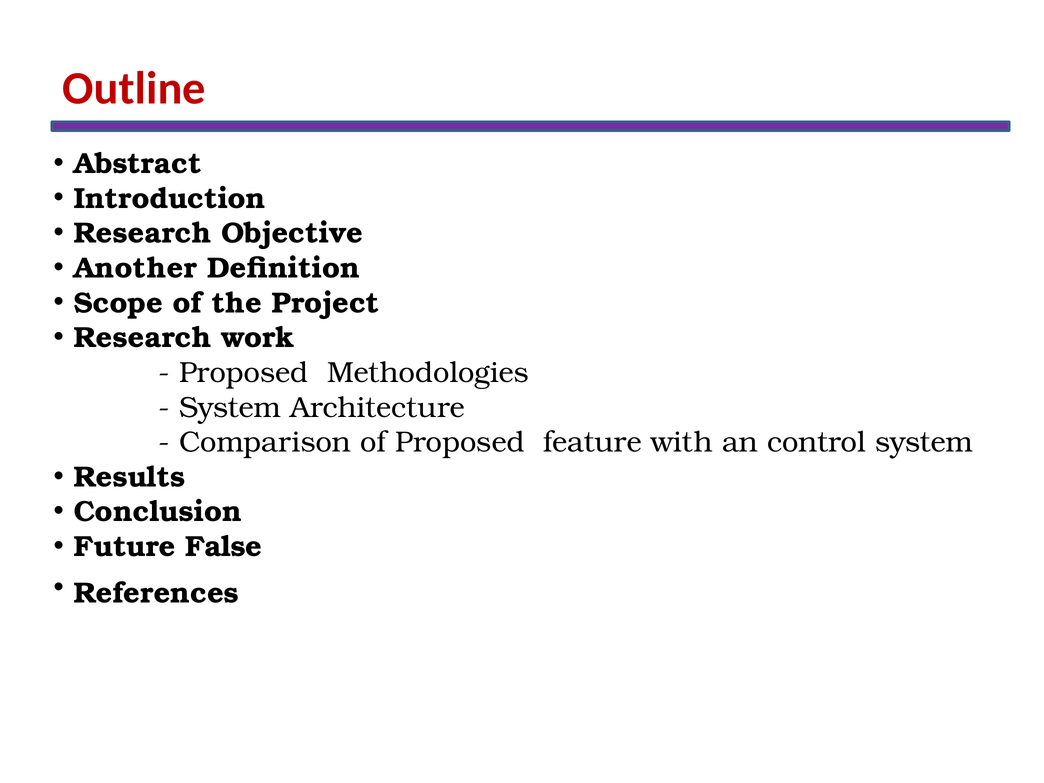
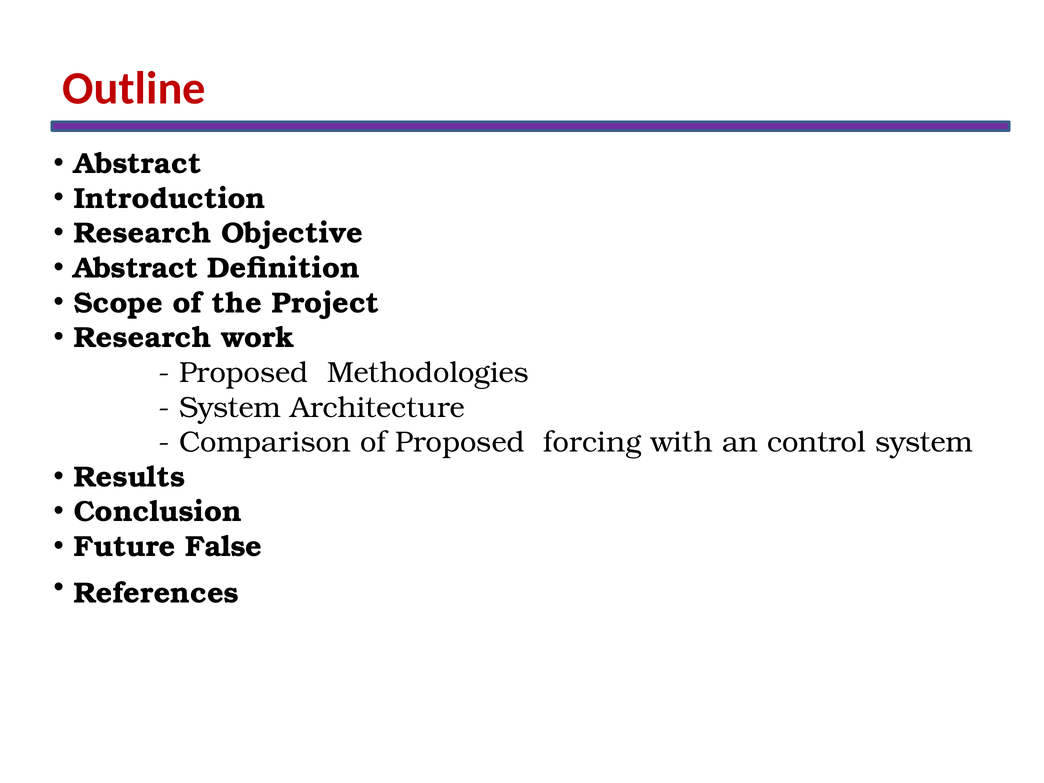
Another: Another -> Abstract (136, 268)
feature: feature -> forcing (592, 442)
